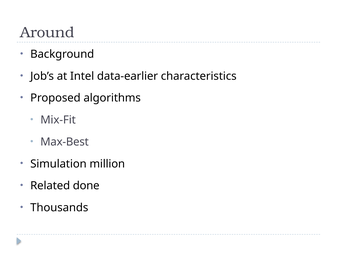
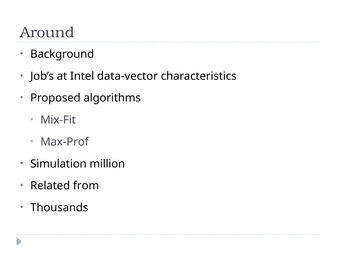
data-earlier: data-earlier -> data-vector (127, 76)
Max-Best: Max-Best -> Max-Prof (64, 142)
done: done -> from (86, 186)
